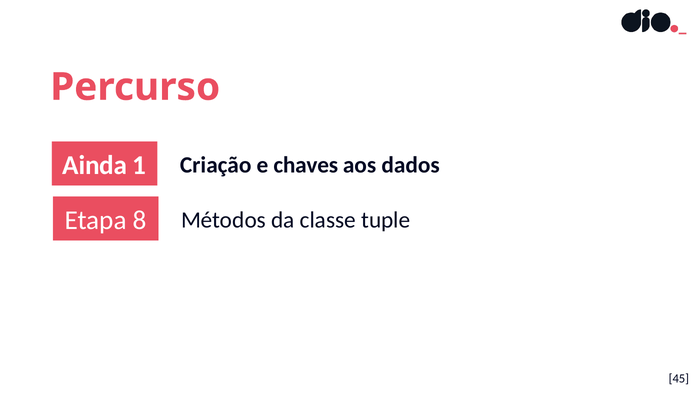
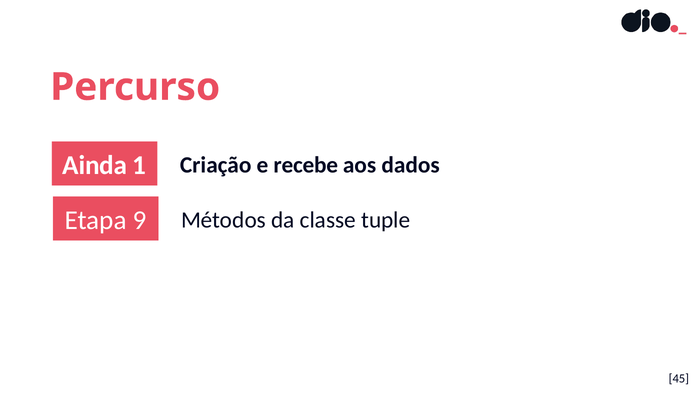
chaves: chaves -> recebe (306, 165)
8: 8 -> 9 (140, 220)
